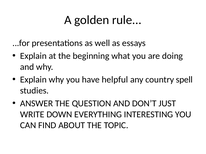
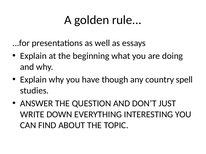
helpful: helpful -> though (115, 80)
